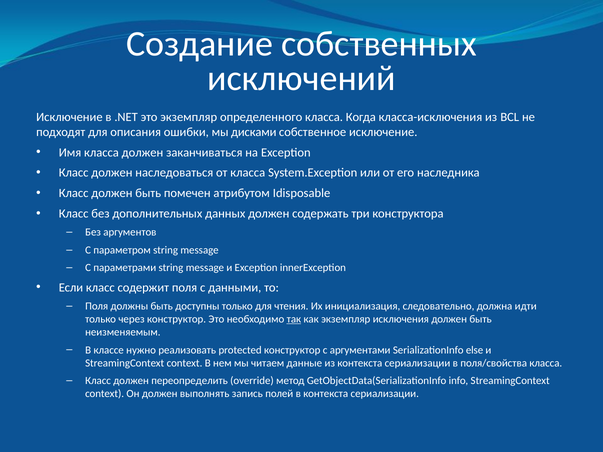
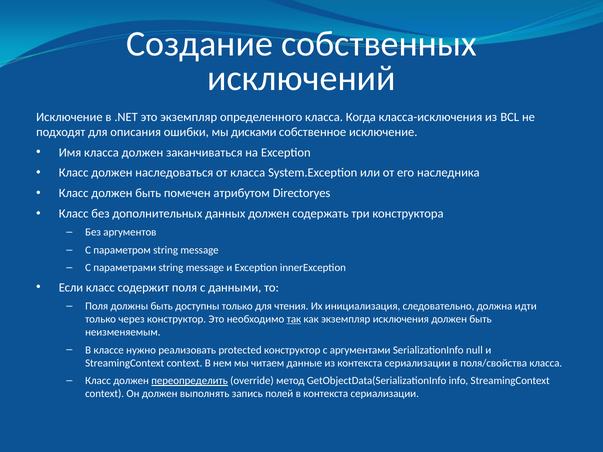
Idisposable: Idisposable -> Directoryes (302, 193)
else: else -> null (474, 350)
переопределить underline: none -> present (190, 381)
